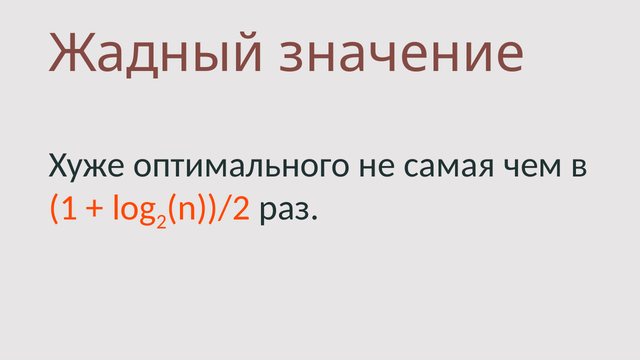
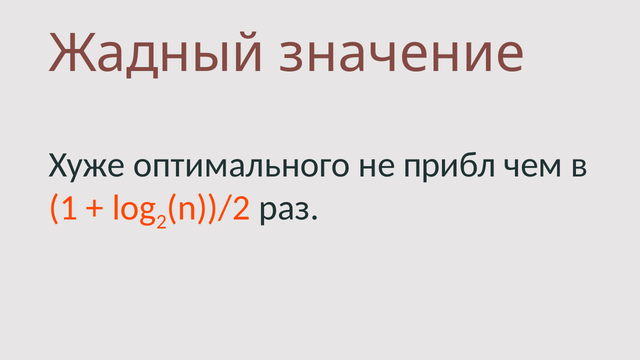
самая: самая -> прибл (450, 165)
